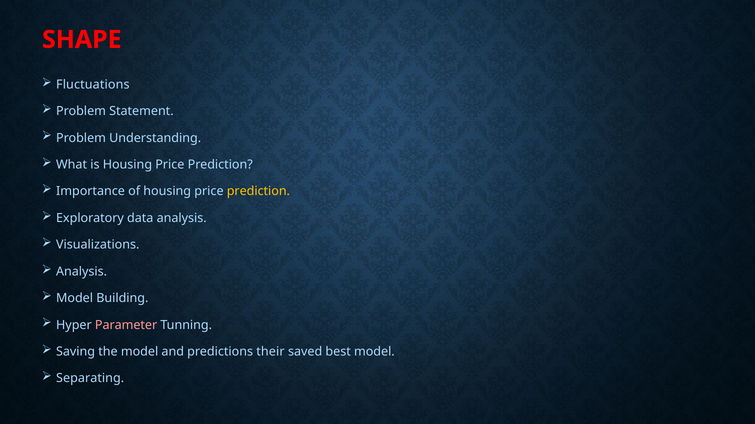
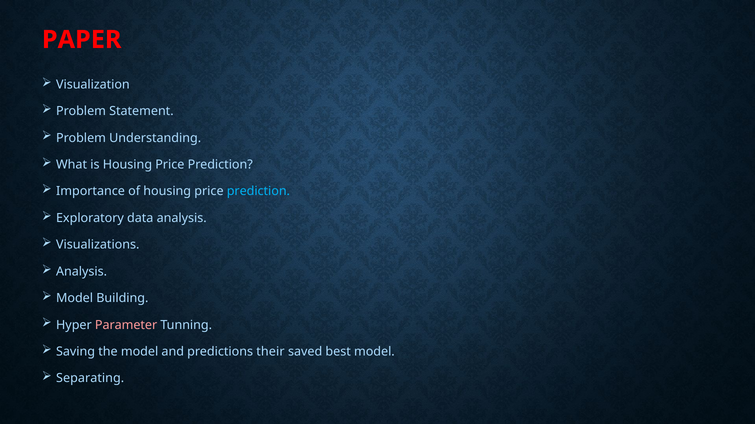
SHAPE: SHAPE -> PAPER (82, 40)
Fluctuations: Fluctuations -> Visualization (93, 85)
prediction colour: yellow -> light blue (258, 192)
